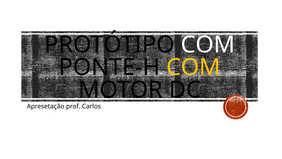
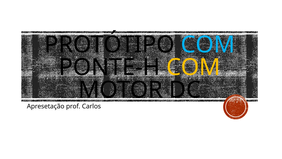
COM colour: white -> light blue (208, 45)
